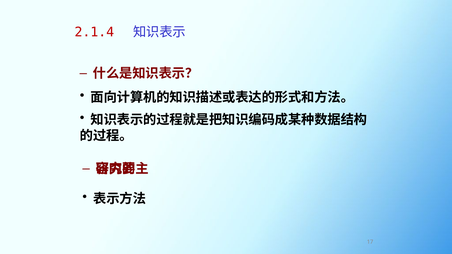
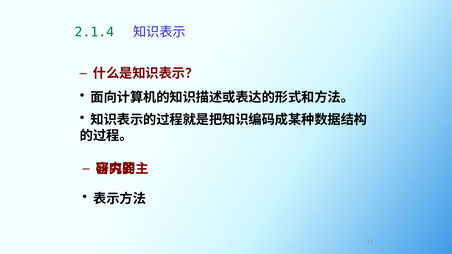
2.1.4 colour: red -> green (94, 32)
